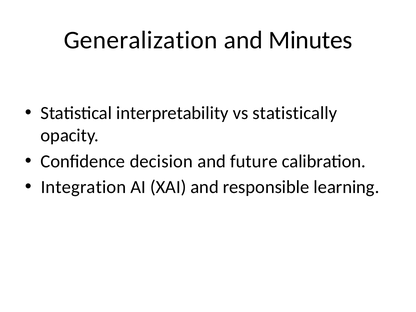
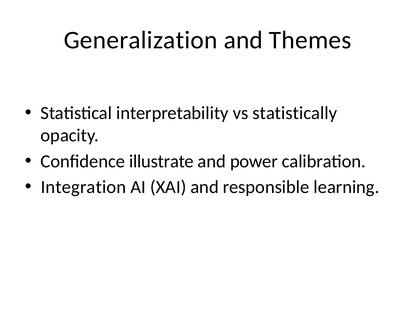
Minutes: Minutes -> Themes (310, 40)
decision: decision -> illustrate (161, 161)
future: future -> power (254, 161)
